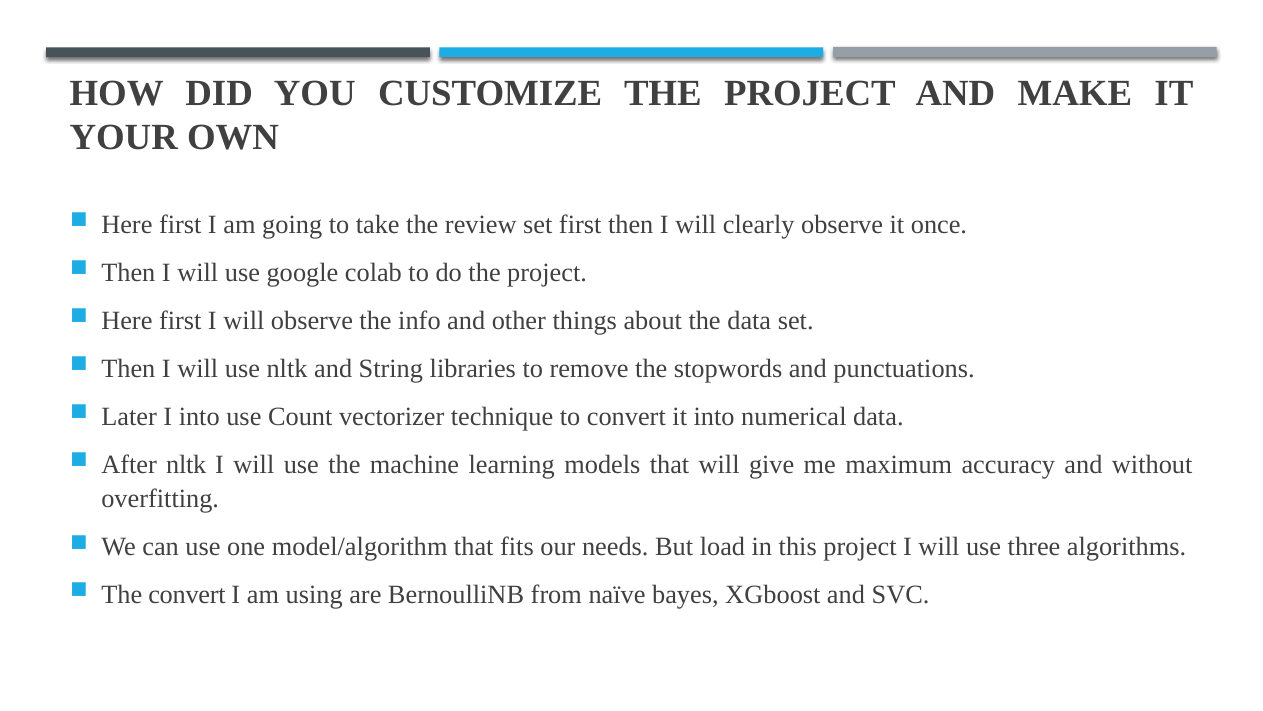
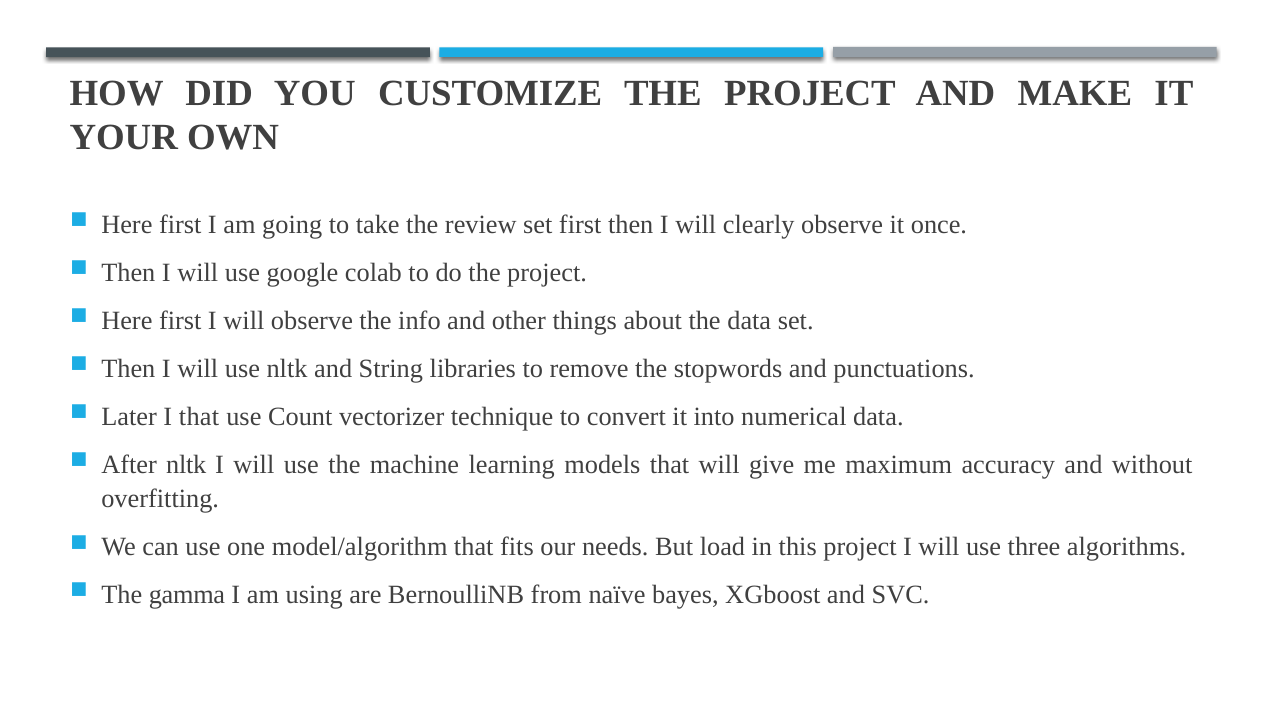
I into: into -> that (199, 416)
The convert: convert -> gamma (187, 595)
